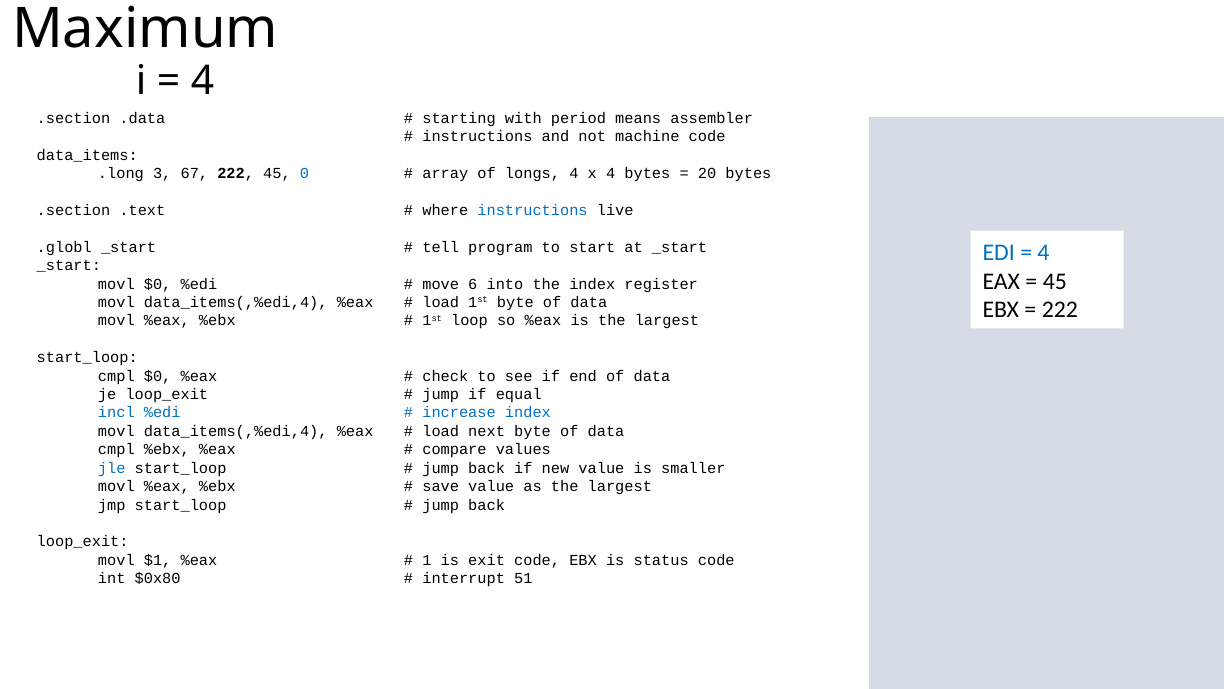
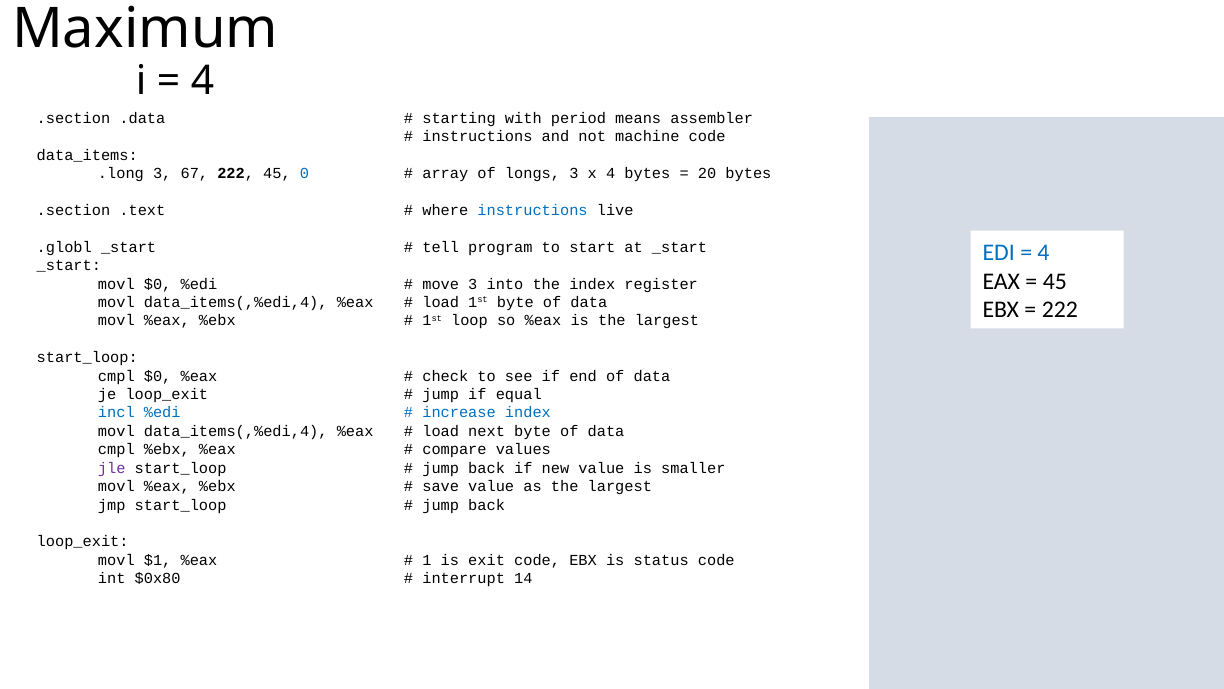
longs 4: 4 -> 3 (574, 173)
move 6: 6 -> 3 (473, 284)
jle colour: blue -> purple (112, 468)
51: 51 -> 14 (523, 578)
